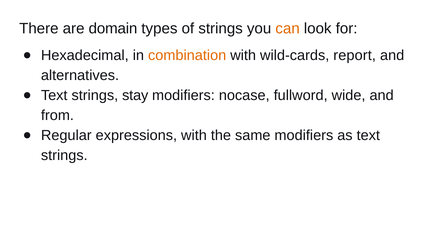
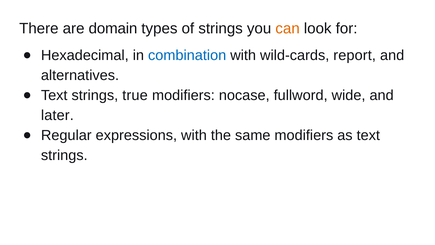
combination colour: orange -> blue (187, 55)
stay: stay -> true (135, 95)
from: from -> later (57, 115)
